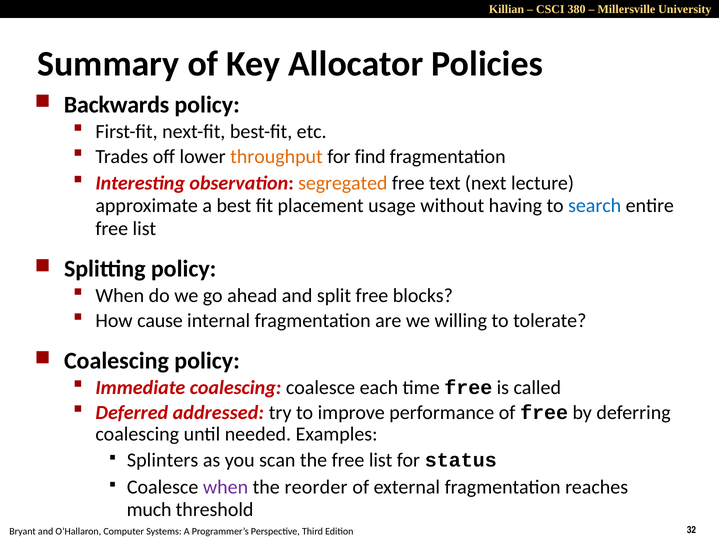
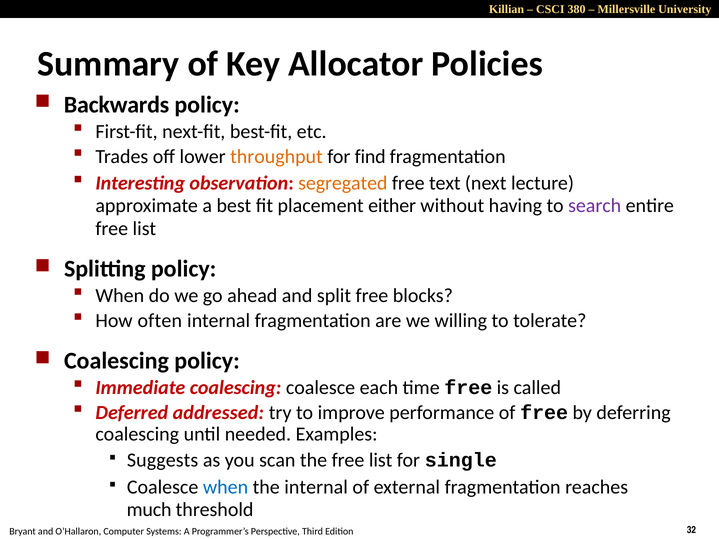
usage: usage -> either (392, 206)
search colour: blue -> purple (595, 206)
cause: cause -> often (160, 321)
Splinters: Splinters -> Suggests (163, 461)
status: status -> single (461, 461)
when colour: purple -> blue (226, 487)
the reorder: reorder -> internal (316, 487)
